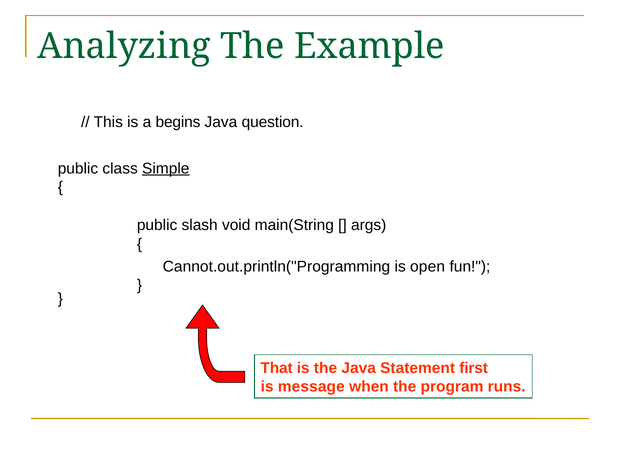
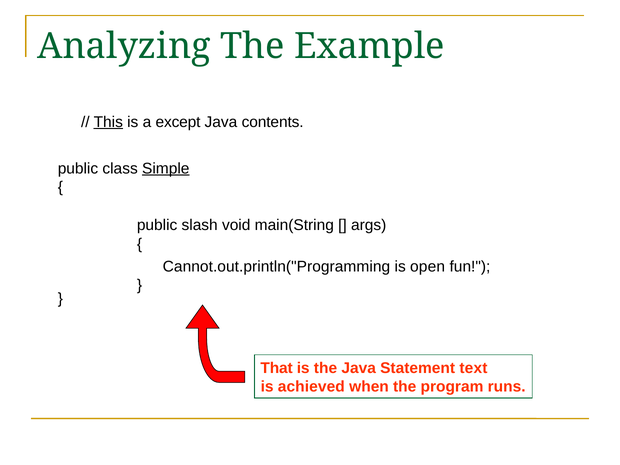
This underline: none -> present (108, 122)
begins: begins -> except (178, 122)
question: question -> contents (273, 122)
first: first -> text (473, 368)
message: message -> achieved (311, 387)
